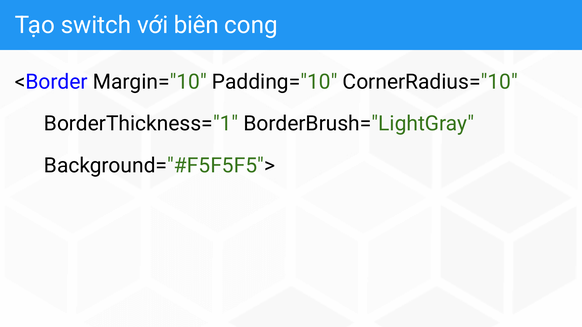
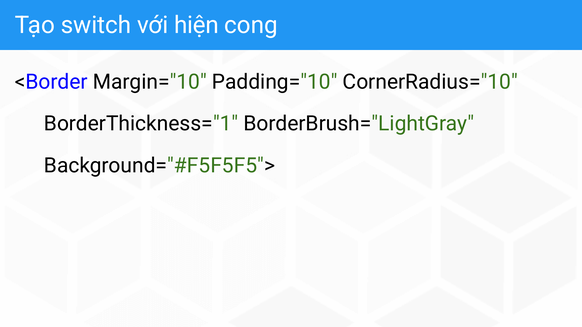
biên: biên -> hiện (196, 25)
